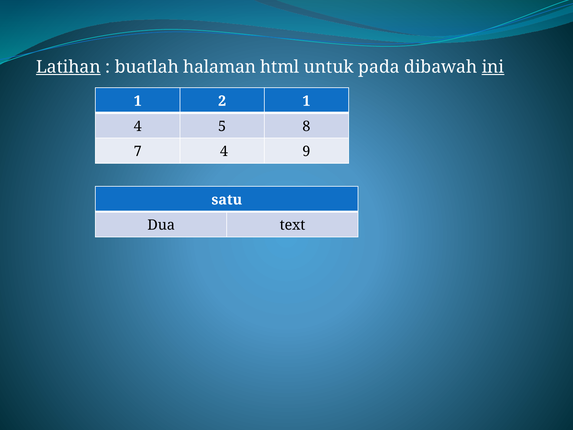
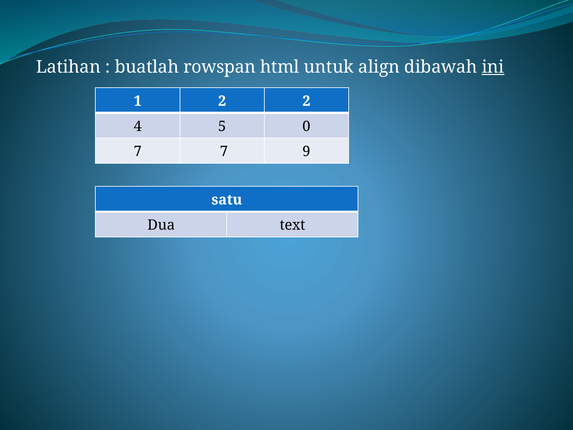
Latihan underline: present -> none (68, 67)
halaman: halaman -> rowspan (220, 67)
pada: pada -> align (379, 67)
2 1: 1 -> 2 (306, 101)
8: 8 -> 0 (306, 126)
7 4: 4 -> 7 (224, 151)
